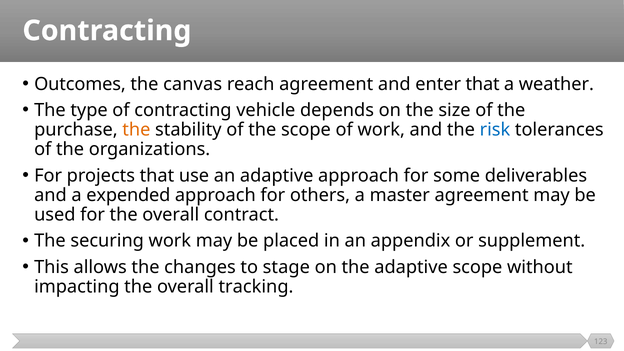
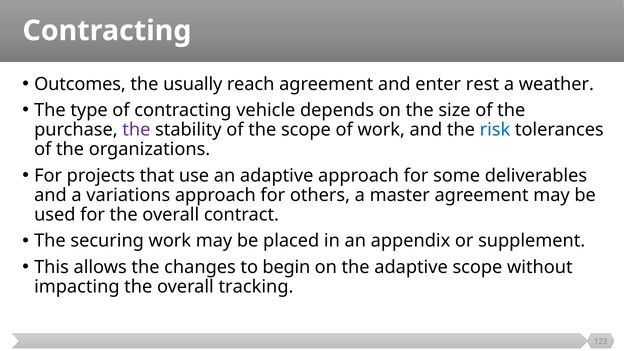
canvas: canvas -> usually (193, 84)
enter that: that -> rest (482, 84)
the colour: orange -> purple (136, 130)
expended: expended -> variations (128, 195)
stage: stage -> begin (286, 267)
